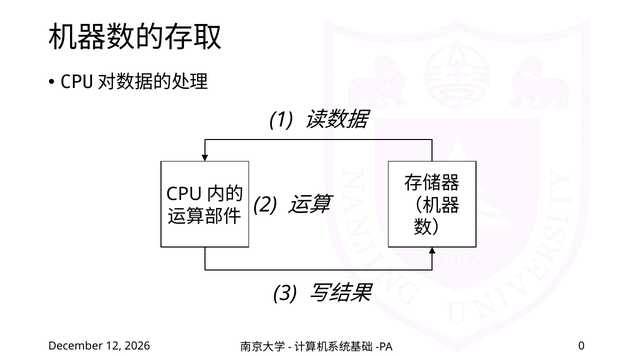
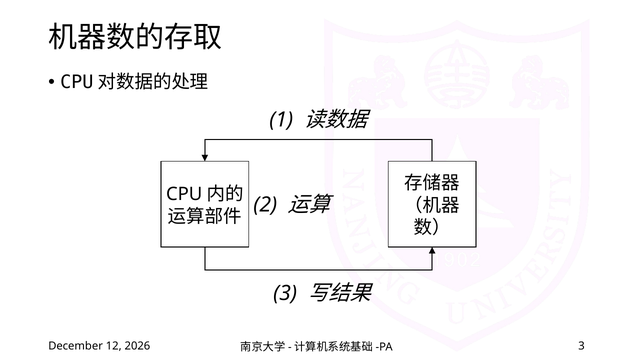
0: 0 -> 3 (582, 346)
